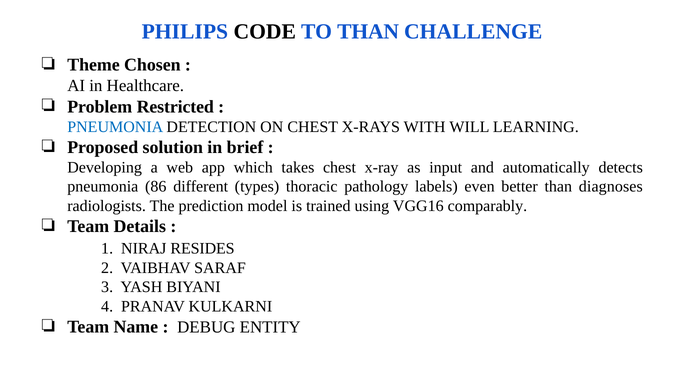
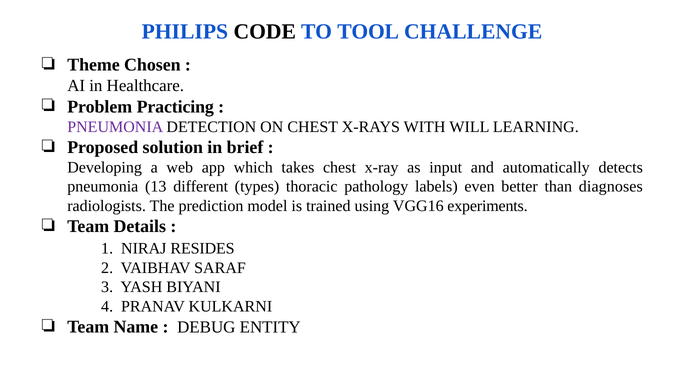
TO THAN: THAN -> TOOL (368, 31)
Restricted: Restricted -> Practicing (175, 107)
PNEUMONIA colour: blue -> purple (115, 127)
86: 86 -> 13 (156, 187)
comparably: comparably -> experiments (488, 206)
